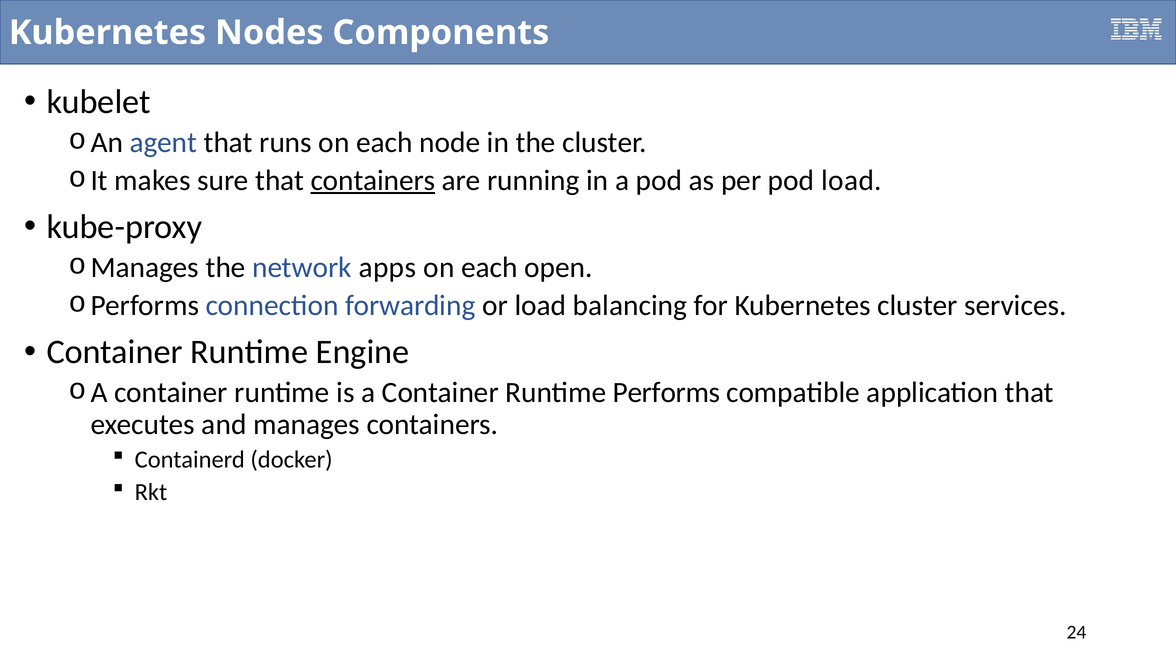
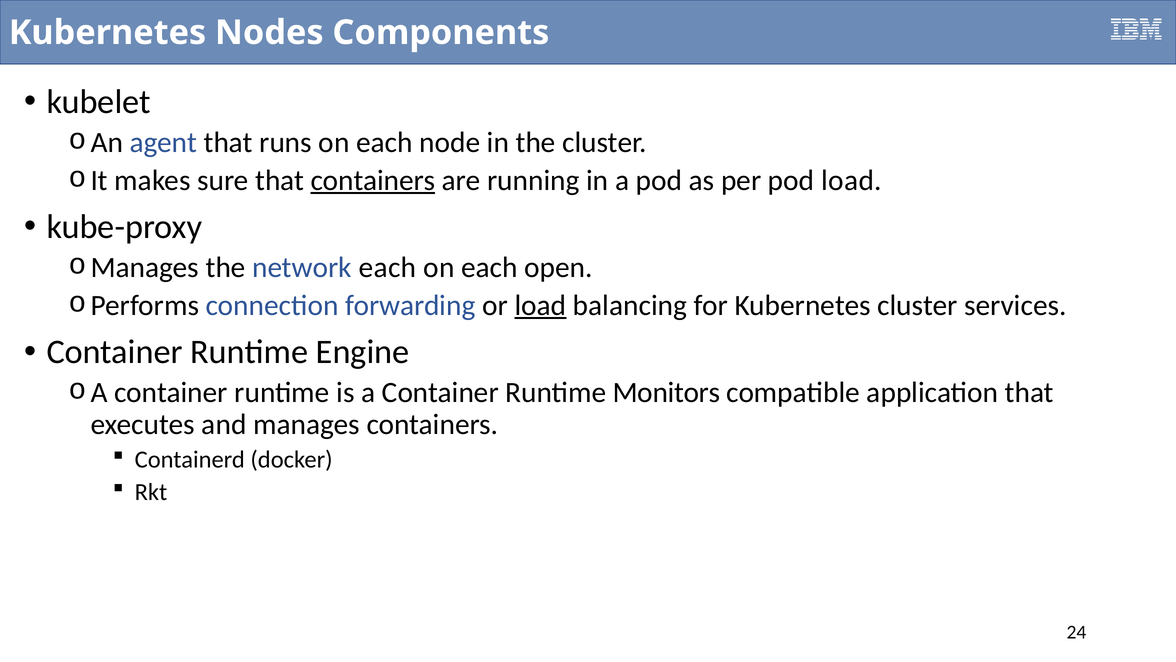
network apps: apps -> each (387, 267)
load underline: none -> present (540, 305)
Runtime Performs: Performs -> Monitors (667, 392)
